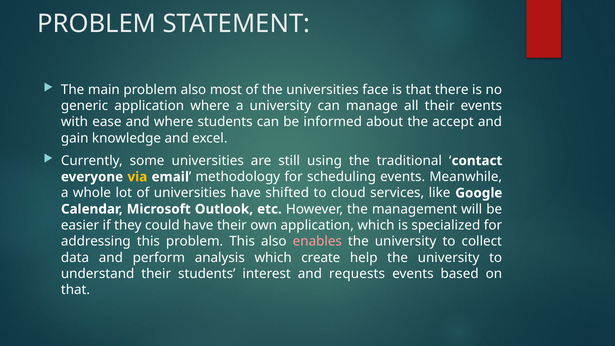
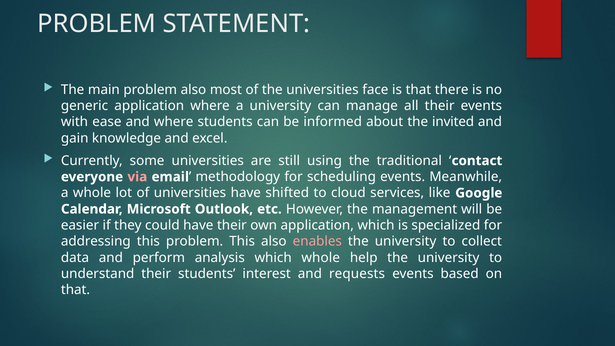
accept: accept -> invited (453, 122)
via colour: yellow -> pink (137, 177)
which create: create -> whole (321, 258)
